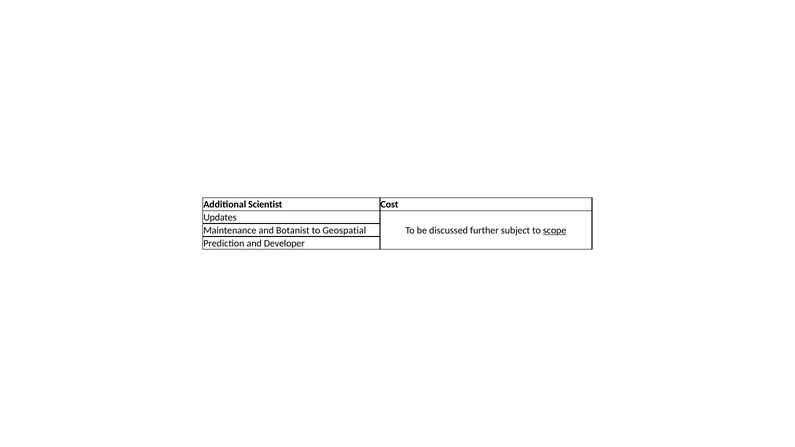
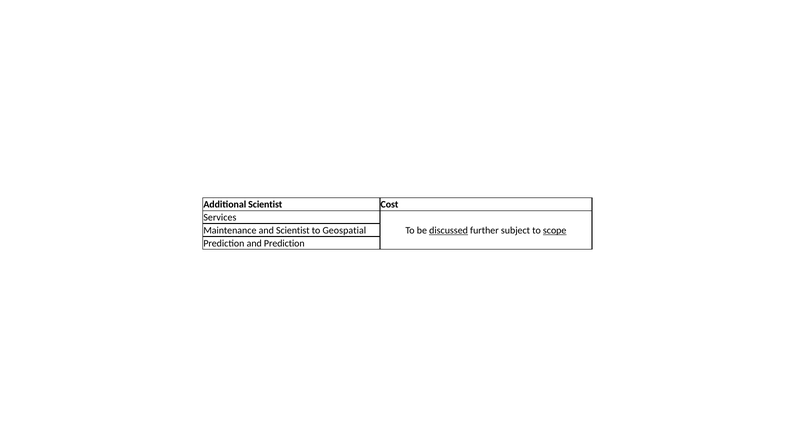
Updates: Updates -> Services (220, 218)
discussed underline: none -> present (449, 230)
and Botanist: Botanist -> Scientist (293, 231)
and Developer: Developer -> Prediction (284, 244)
